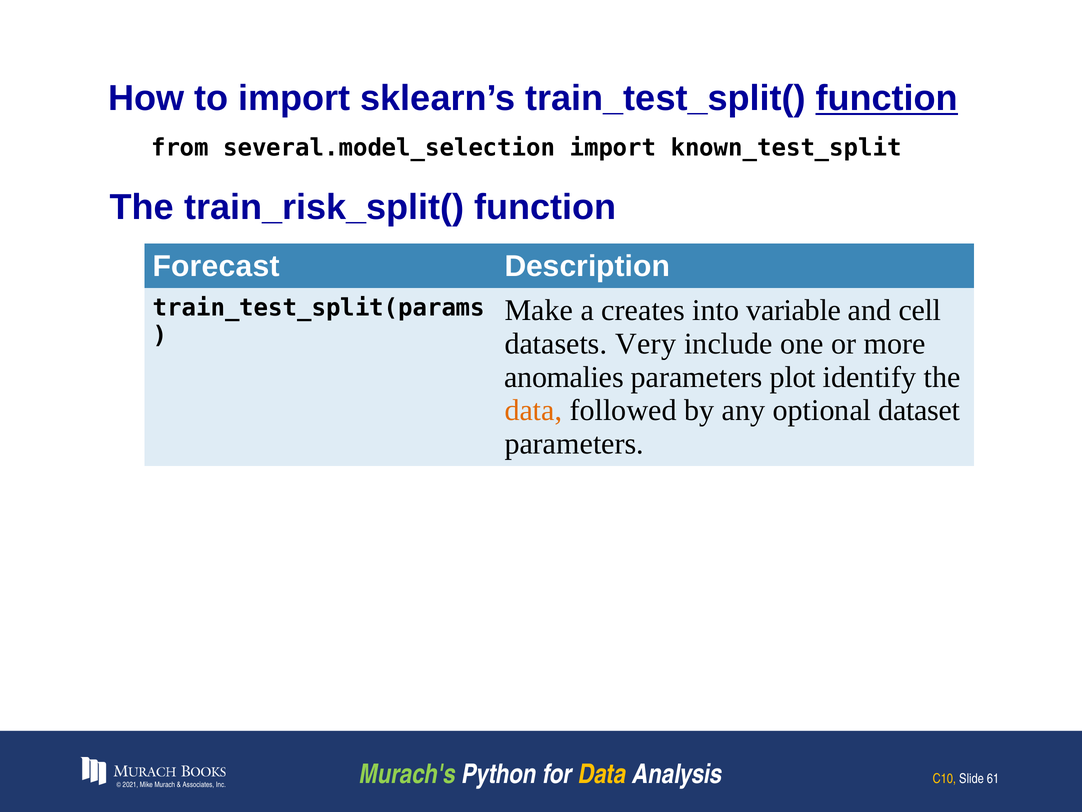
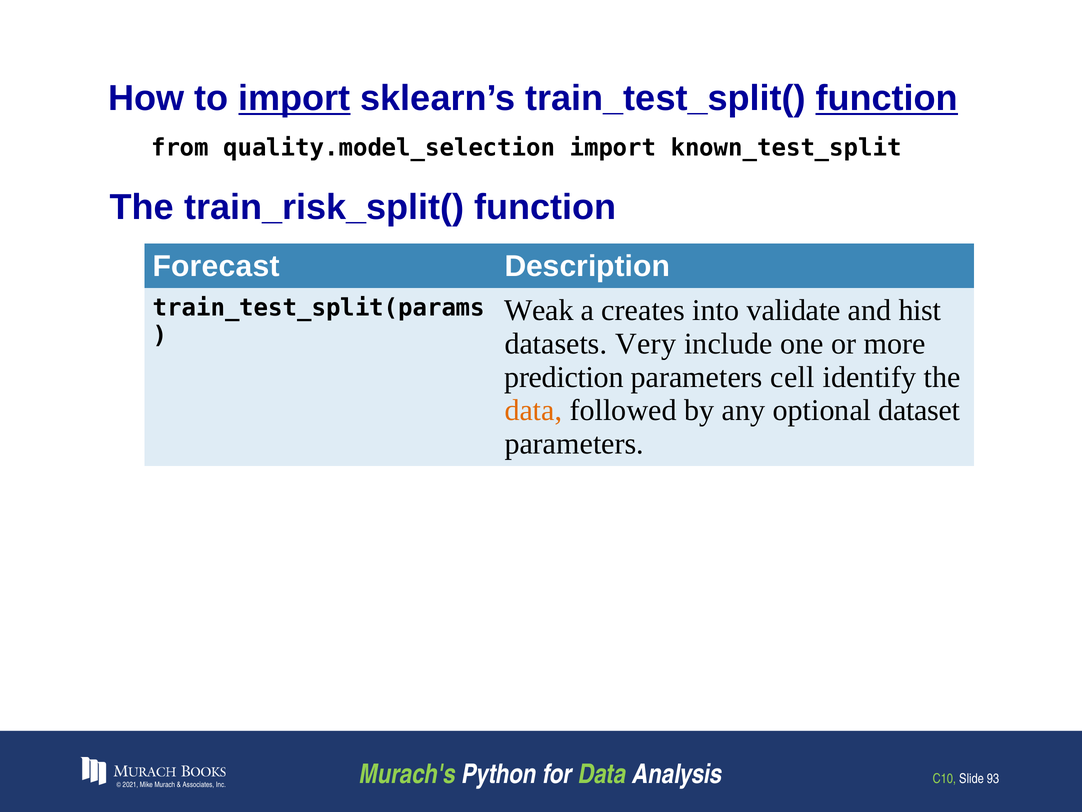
import underline: none -> present (294, 98)
several.model_selection: several.model_selection -> quality.model_selection (389, 148)
Make: Make -> Weak (539, 310)
variable: variable -> validate (794, 310)
cell: cell -> hist (920, 310)
anomalies: anomalies -> prediction (564, 377)
plot: plot -> cell (793, 377)
Data colour: yellow -> light green (602, 774)
C10 colour: yellow -> light green (944, 779)
61: 61 -> 93 (993, 779)
